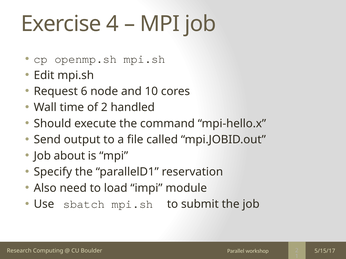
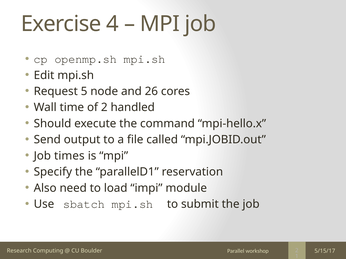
6: 6 -> 5 (84, 91)
10: 10 -> 26 (151, 91)
about: about -> times (69, 156)
